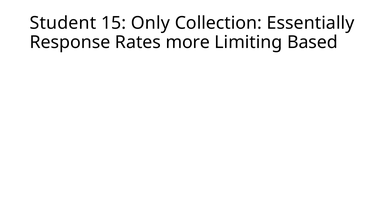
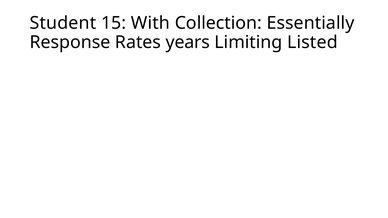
Only: Only -> With (150, 23)
more: more -> years (188, 42)
Based: Based -> Listed (312, 42)
